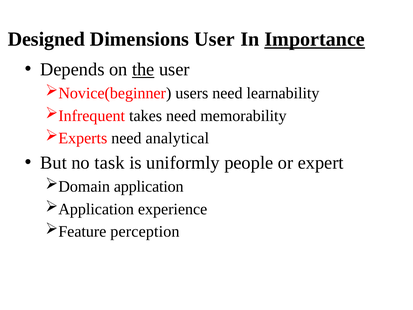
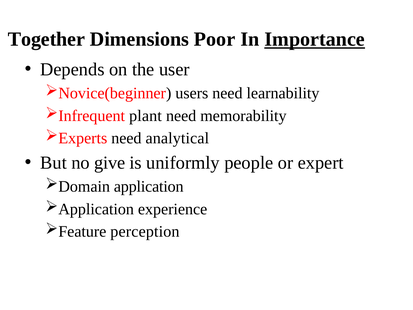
Designed: Designed -> Together (46, 39)
Dimensions User: User -> Poor (215, 39)
the underline: present -> none (143, 69)
takes: takes -> plant (145, 116)
task: task -> give (110, 163)
